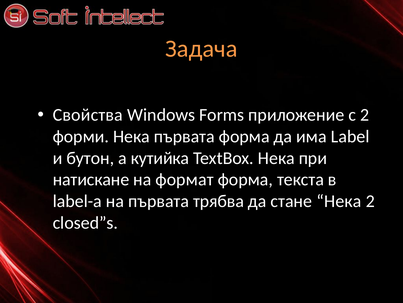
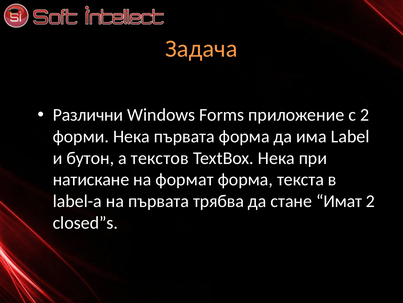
Свойства: Свойства -> Различни (88, 115)
кутийка: кутийка -> текстов (160, 158)
стане Нека: Нека -> Имат (339, 201)
